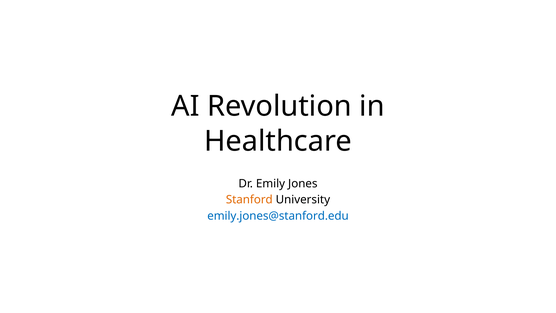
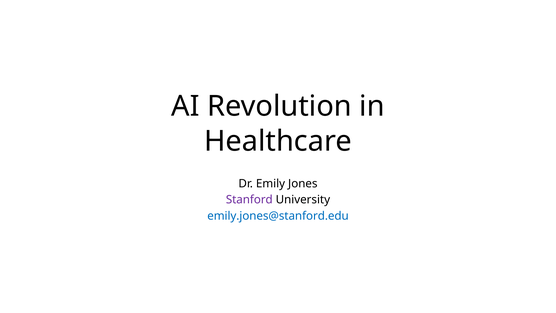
Stanford colour: orange -> purple (249, 200)
